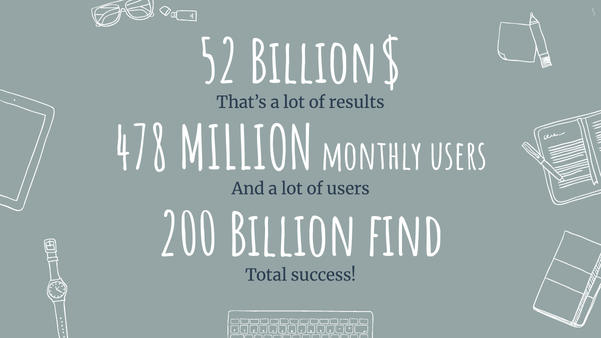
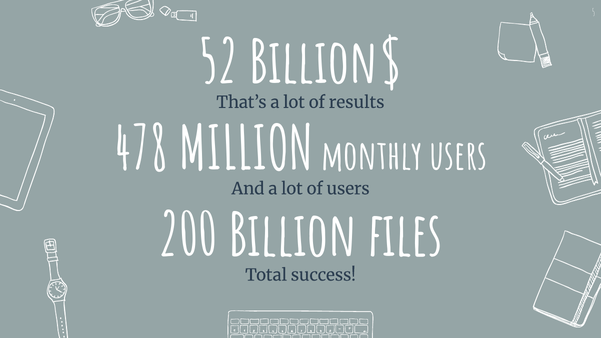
find: find -> files (405, 236)
